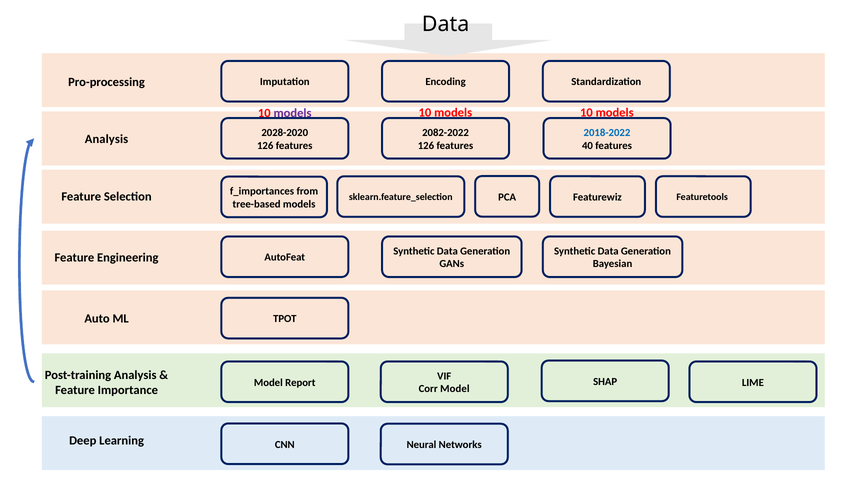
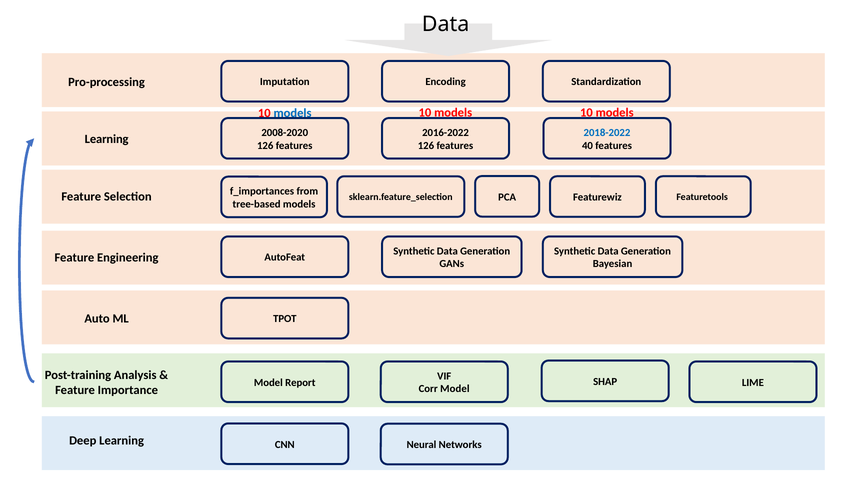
models colour: purple -> blue (293, 113)
2028-2020: 2028-2020 -> 2008-2020 (285, 133)
2082-2022: 2082-2022 -> 2016-2022 (446, 133)
Analysis: Analysis -> Learning (107, 139)
